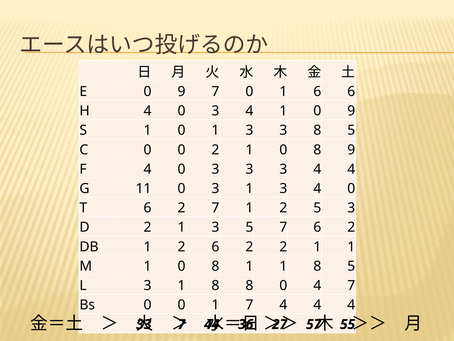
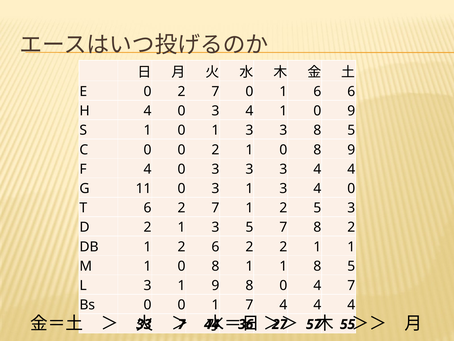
E 0 9: 9 -> 2 (181, 91)
7 6: 6 -> 8 (317, 227)
3 1 8: 8 -> 9 (215, 285)
